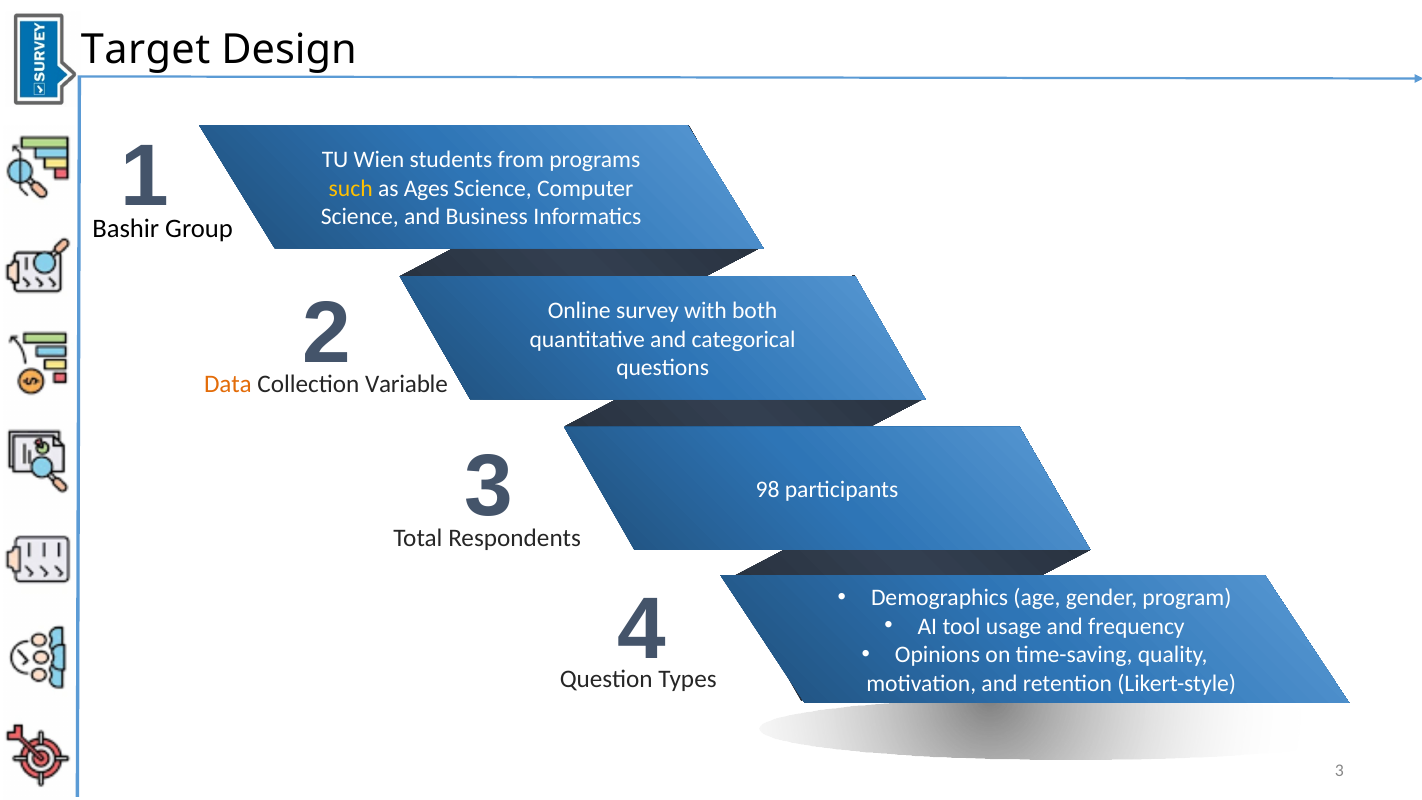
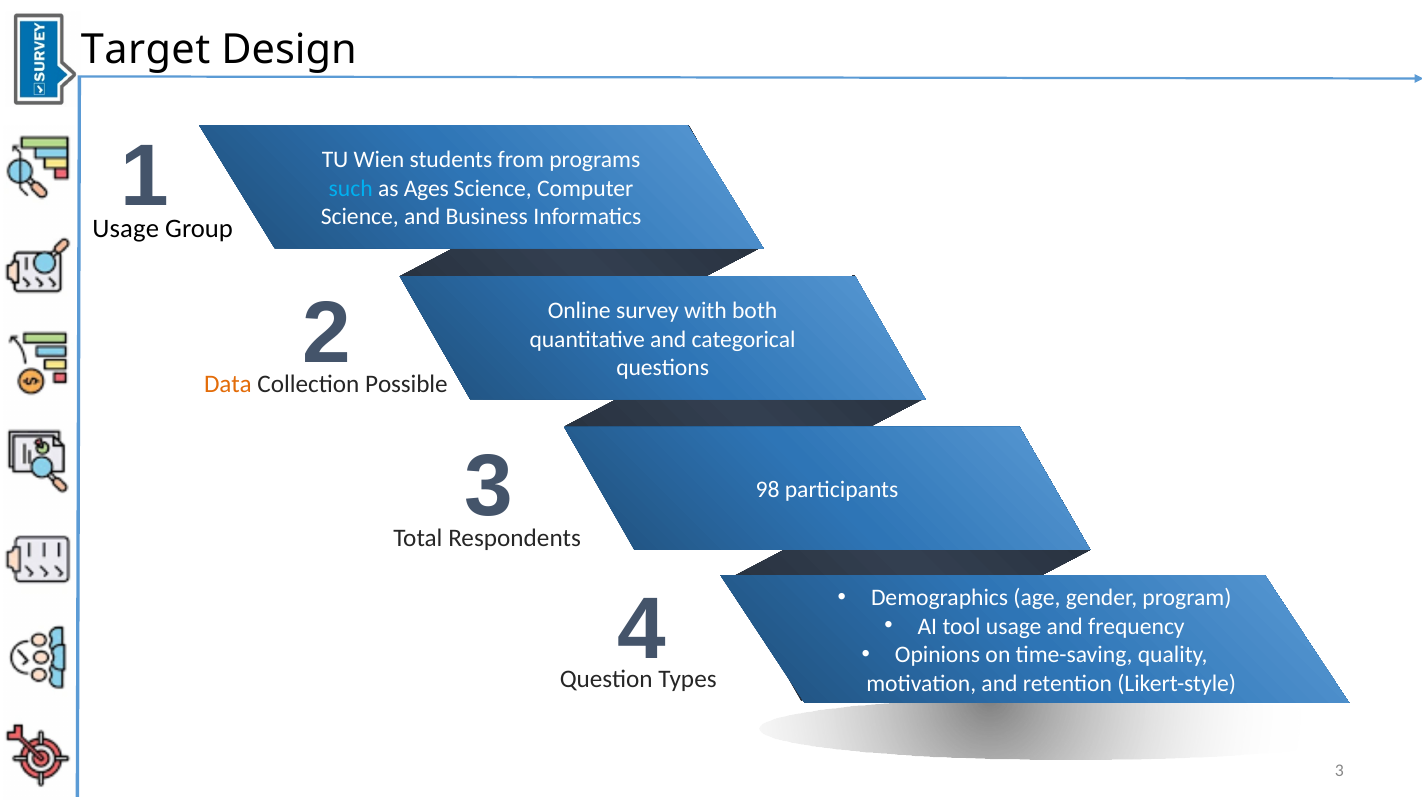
such colour: yellow -> light blue (351, 188)
Bashir: Bashir -> Usage (126, 228)
Variable: Variable -> Possible (406, 384)
